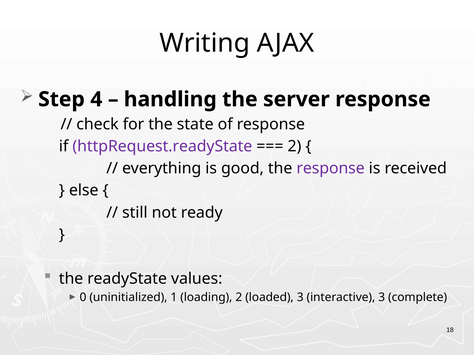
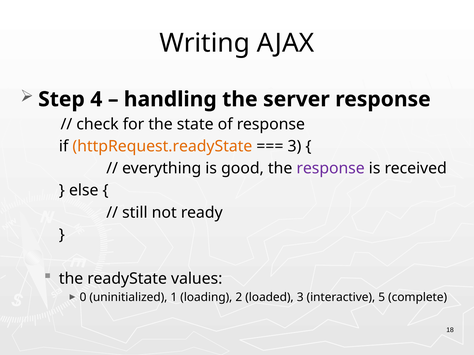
httpRequest.readyState colour: purple -> orange (162, 146)
2: 2 -> 3 (294, 146)
interactive 3: 3 -> 5 (382, 298)
